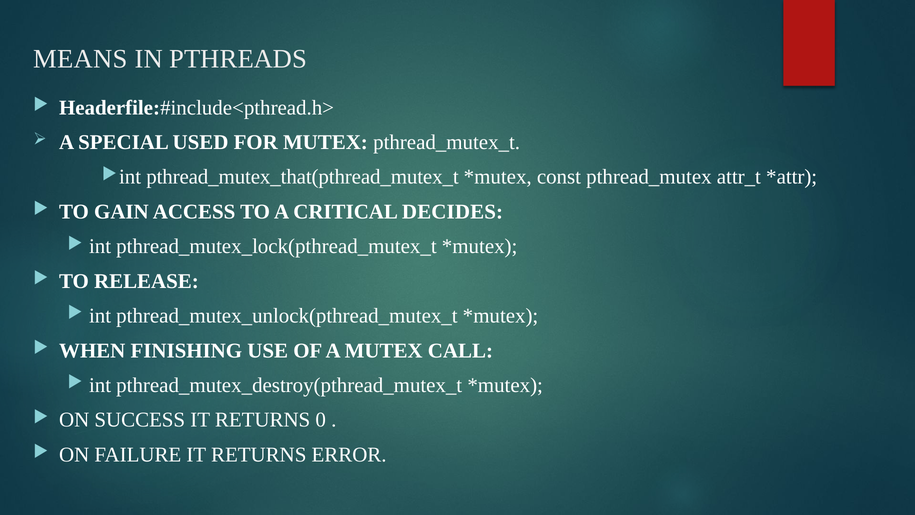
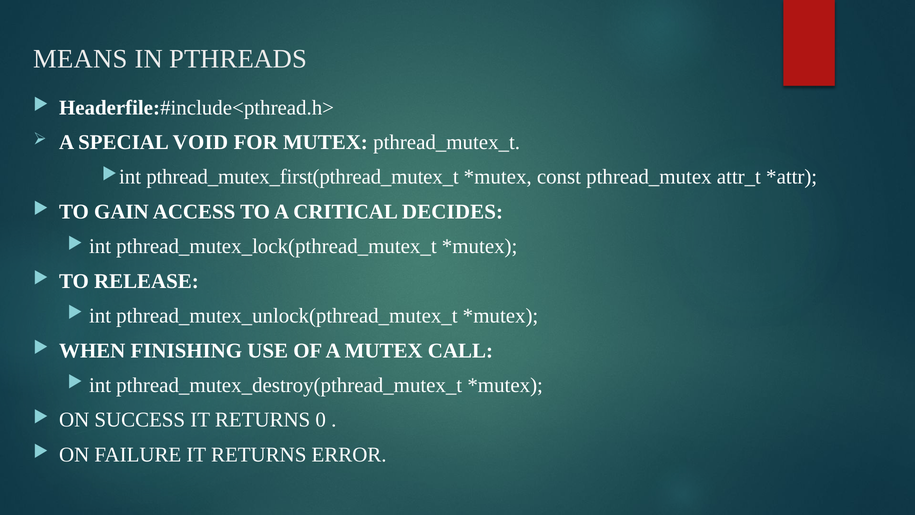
USED: USED -> VOID (200, 142)
pthread_mutex_that(pthread_mutex_t: pthread_mutex_that(pthread_mutex_t -> pthread_mutex_first(pthread_mutex_t (303, 177)
